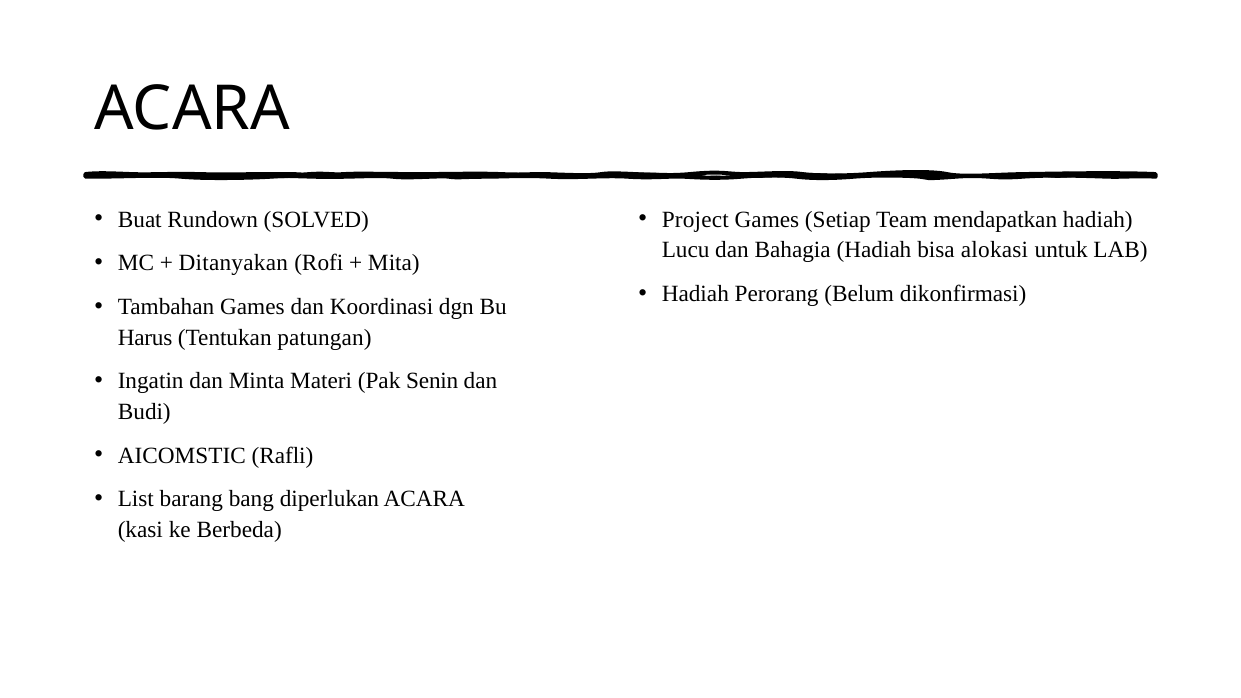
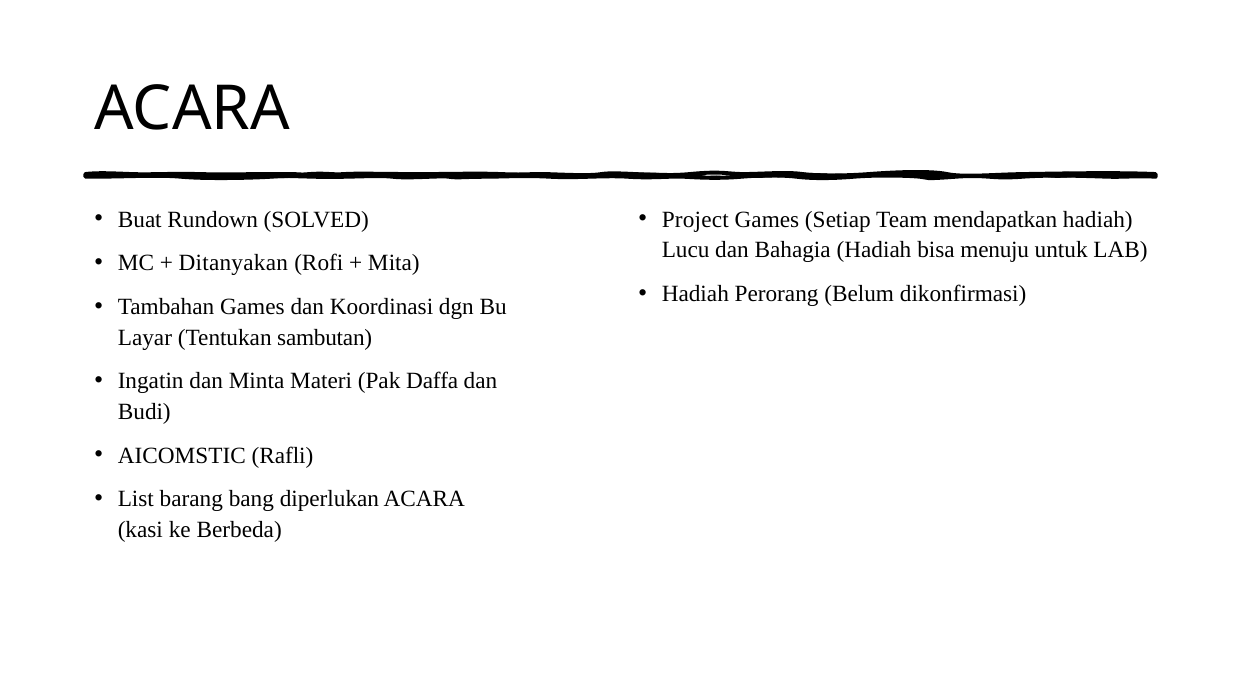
alokasi: alokasi -> menuju (995, 250)
Harus: Harus -> Layar (145, 337)
patungan: patungan -> sambutan (325, 337)
Senin: Senin -> Daffa (432, 381)
